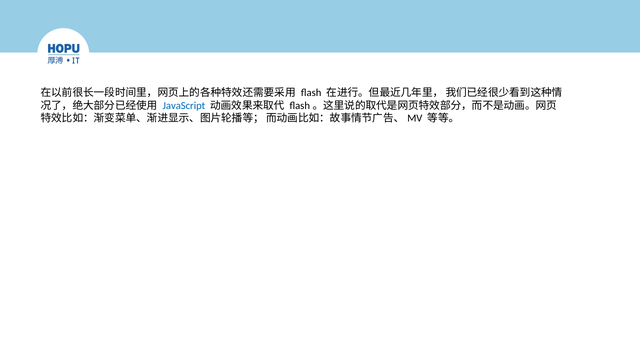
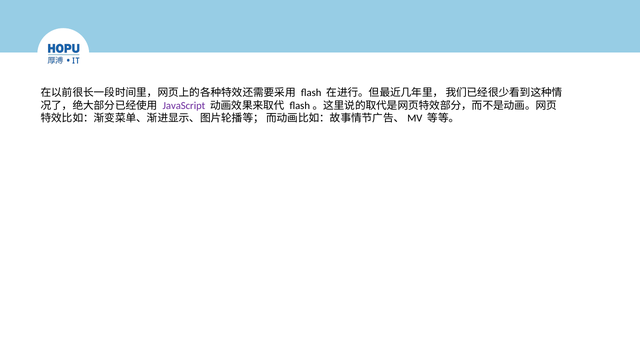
JavaScript colour: blue -> purple (184, 106)
